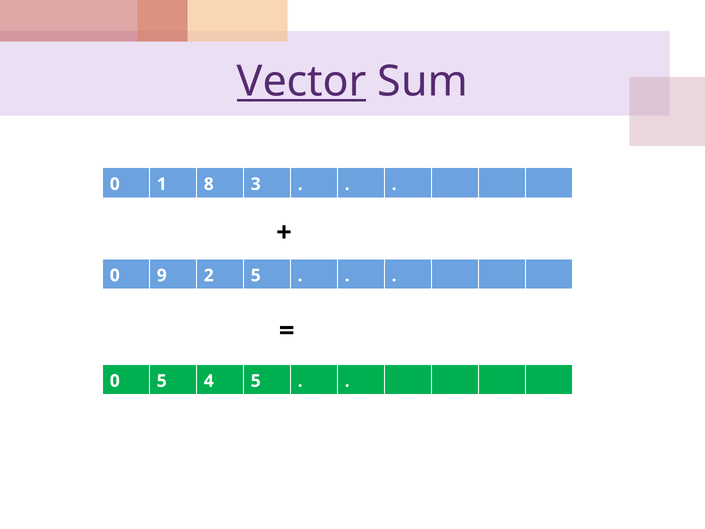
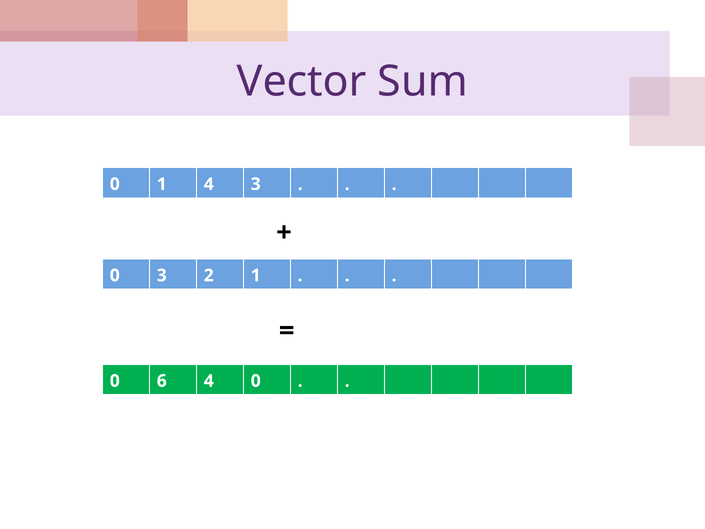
Vector underline: present -> none (302, 82)
1 8: 8 -> 4 (209, 184)
0 9: 9 -> 3 (162, 275)
2 5: 5 -> 1 (256, 275)
0 5: 5 -> 6 (162, 381)
4 5: 5 -> 0 (256, 381)
